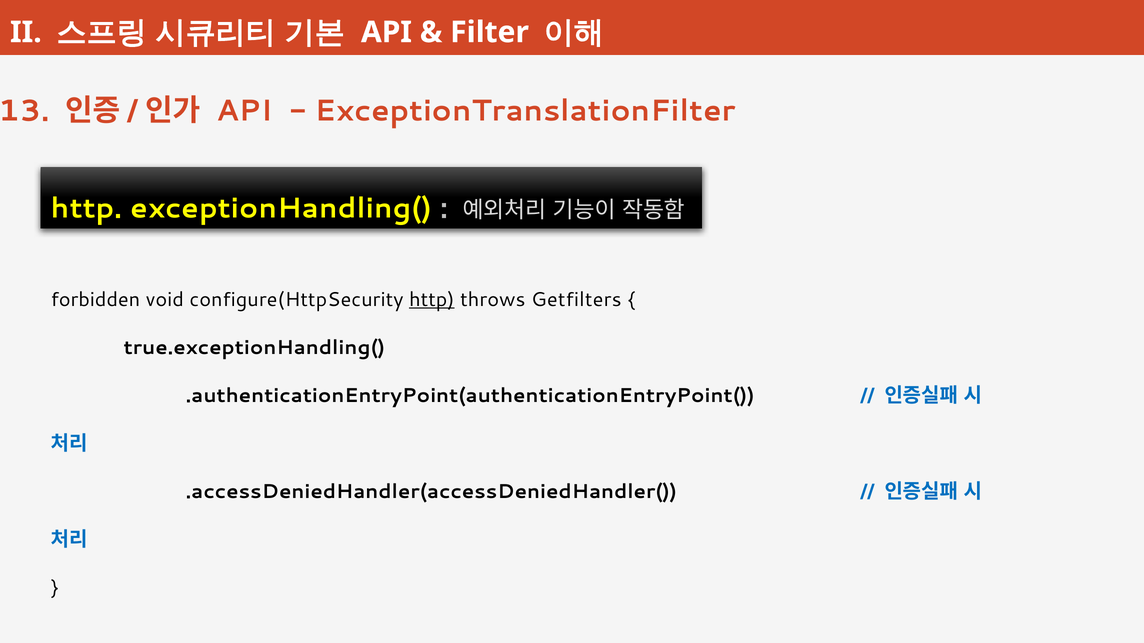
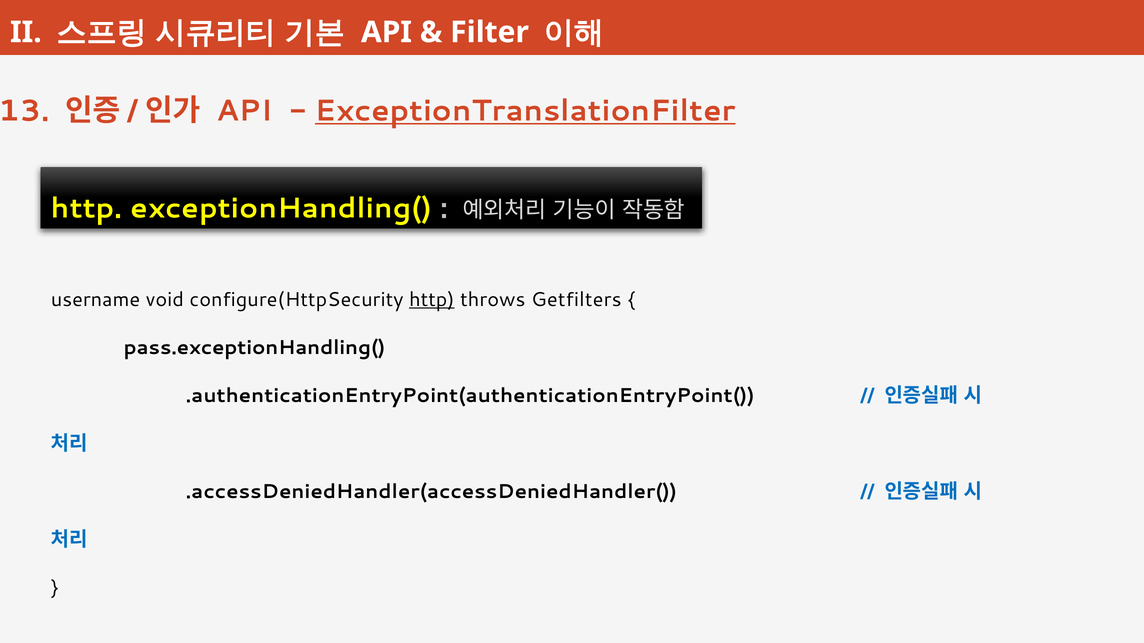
ExceptionTranslationFilter underline: none -> present (525, 111)
forbidden: forbidden -> username (95, 300)
true.exceptionHandling(: true.exceptionHandling( -> pass.exceptionHandling( (254, 348)
